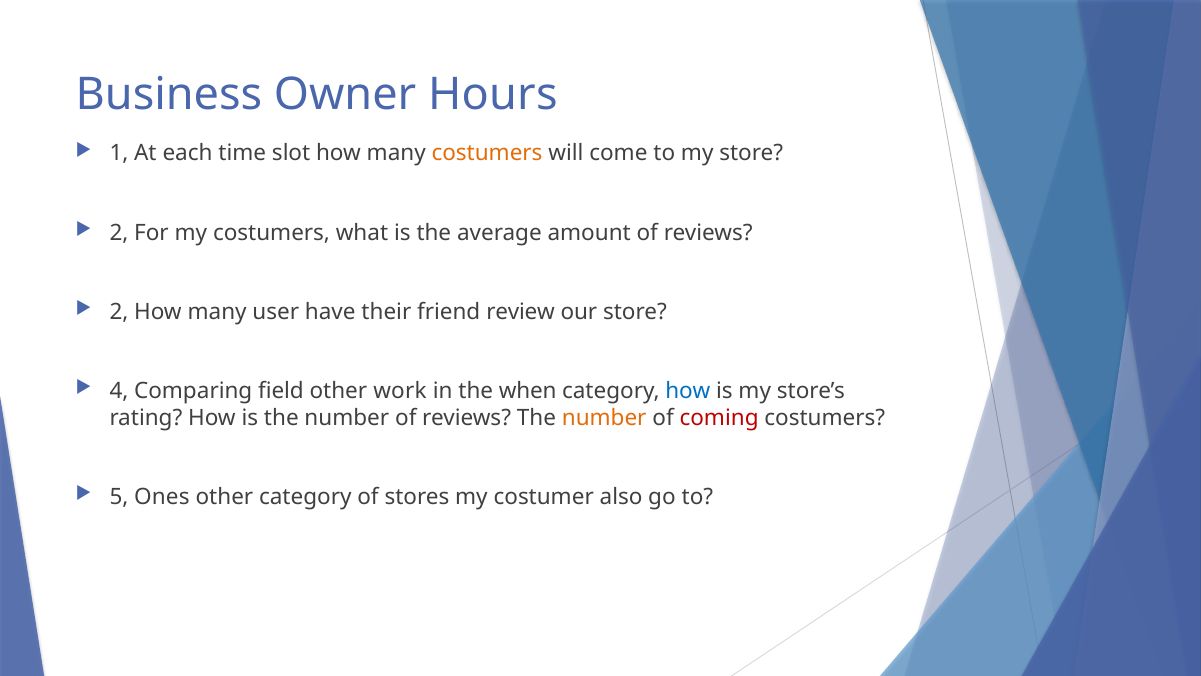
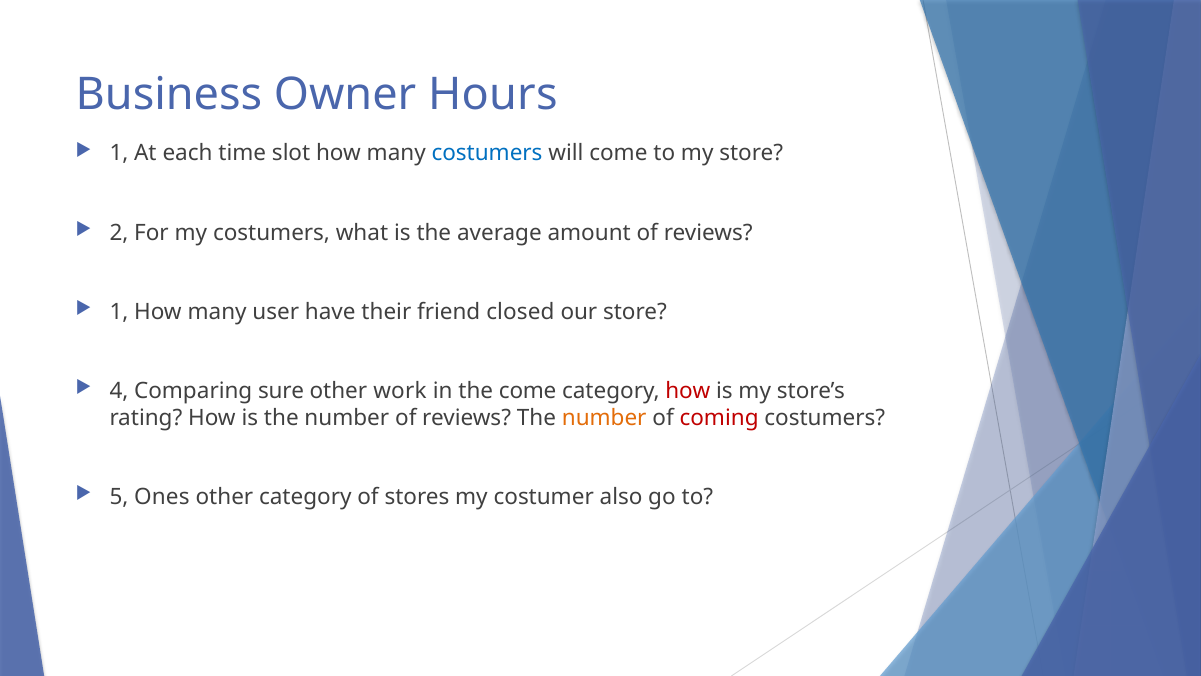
costumers colour: orange -> blue (487, 153)
2: 2 -> 1 (119, 312)
review: review -> closed (520, 312)
field: field -> sure (281, 391)
the when: when -> come (528, 391)
how colour: blue -> red (688, 391)
